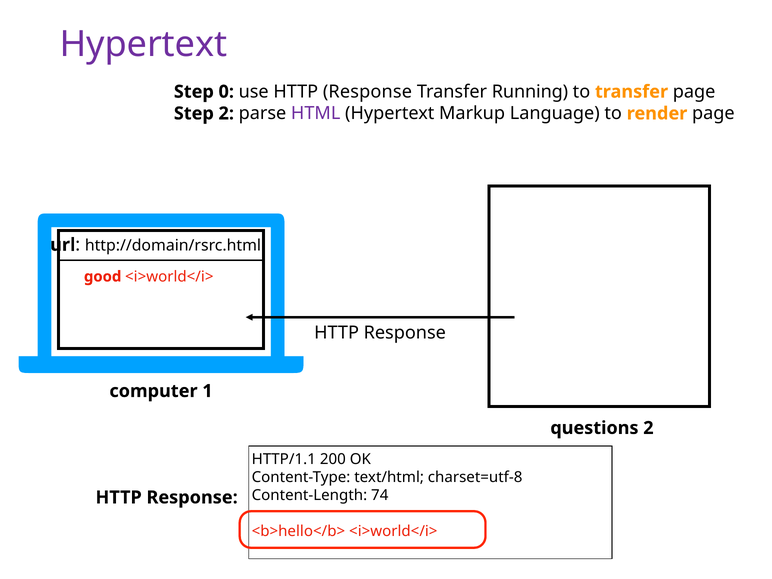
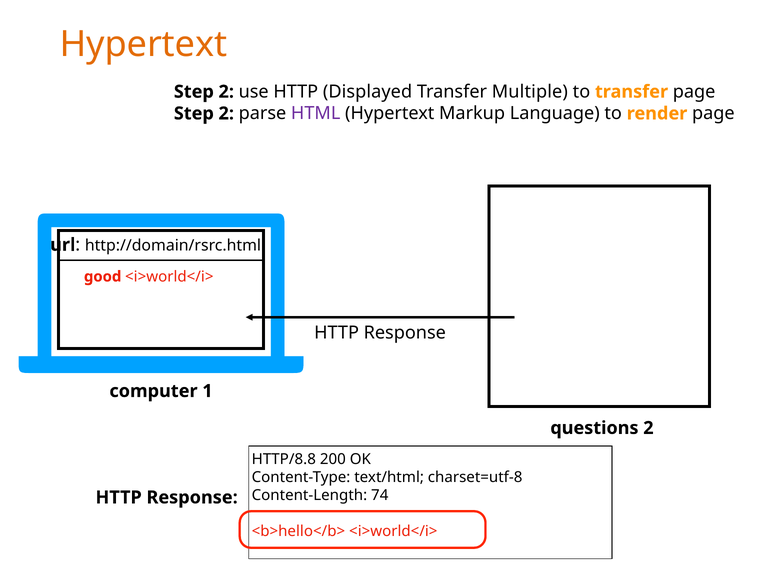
Hypertext colour: purple -> orange (143, 44)
0: 0 -> 2 (226, 92)
use HTTP Response: Response -> Displayed (368, 92)
Running: Running -> Multiple (530, 92)
HTTP/1.1: HTTP/1.1 -> HTTP/8.8 (284, 459)
